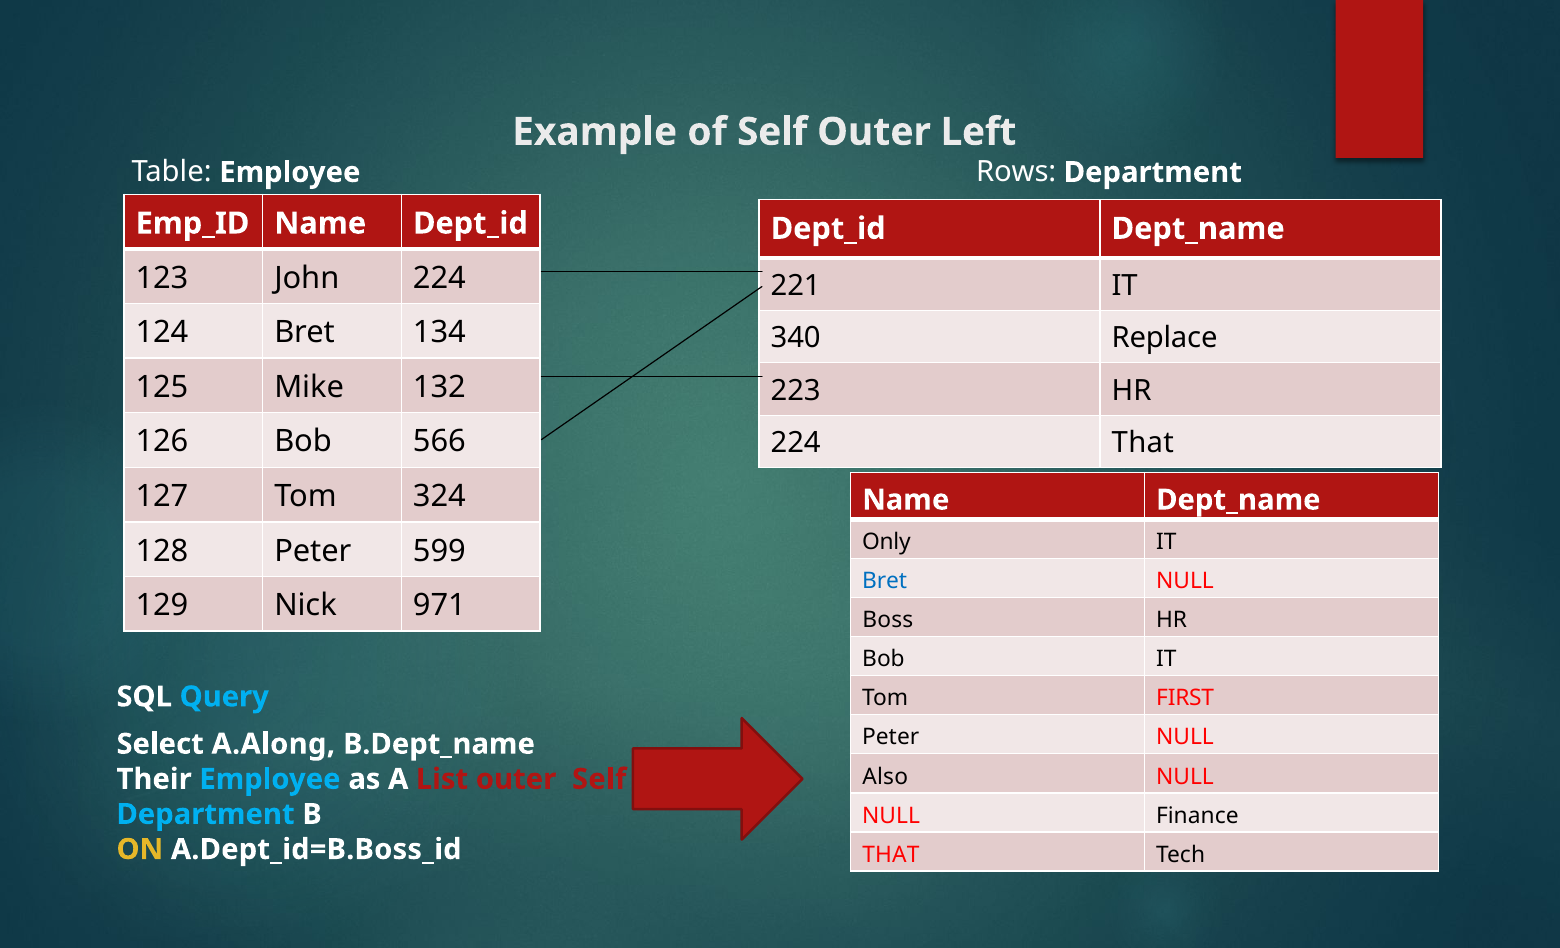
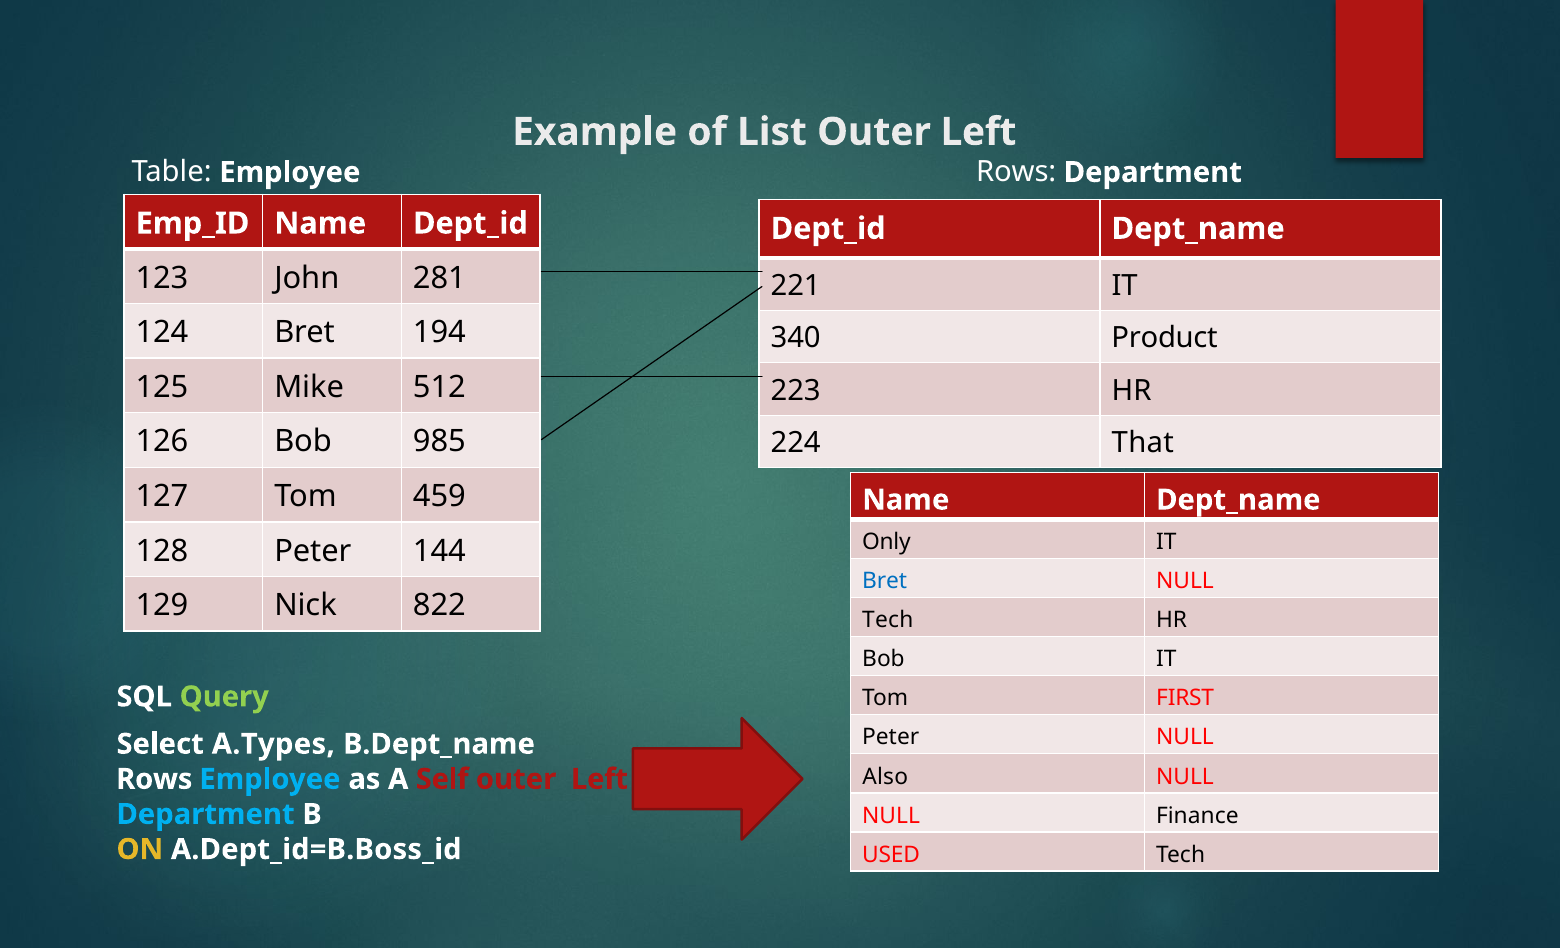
of Self: Self -> List (772, 132)
John 224: 224 -> 281 (439, 278)
134: 134 -> 194 (439, 332)
Replace: Replace -> Product (1165, 338)
132: 132 -> 512 (439, 387)
566: 566 -> 985 (439, 442)
324: 324 -> 459 (439, 496)
599: 599 -> 144 (439, 551)
971: 971 -> 822 (439, 605)
Boss: Boss -> Tech (888, 620)
Query colour: light blue -> light green (224, 697)
A.Along: A.Along -> A.Types (273, 744)
Their: Their -> Rows (154, 779)
List: List -> Self (442, 779)
Self: Self -> Left (599, 779)
THAT: THAT -> USED (891, 854)
